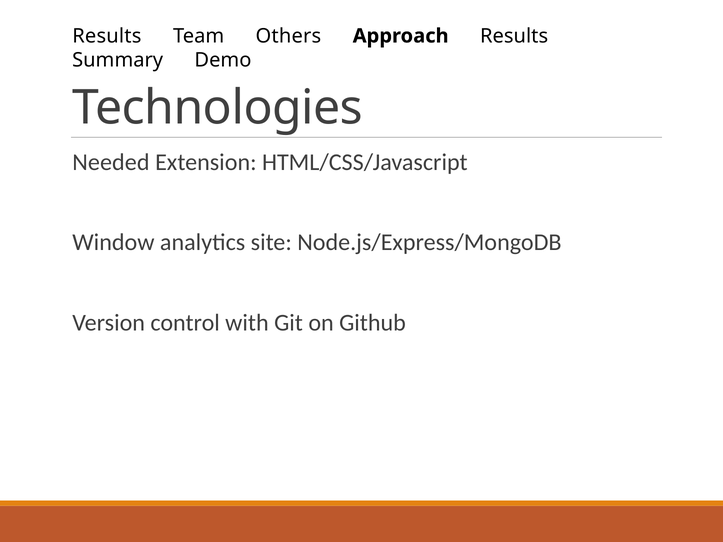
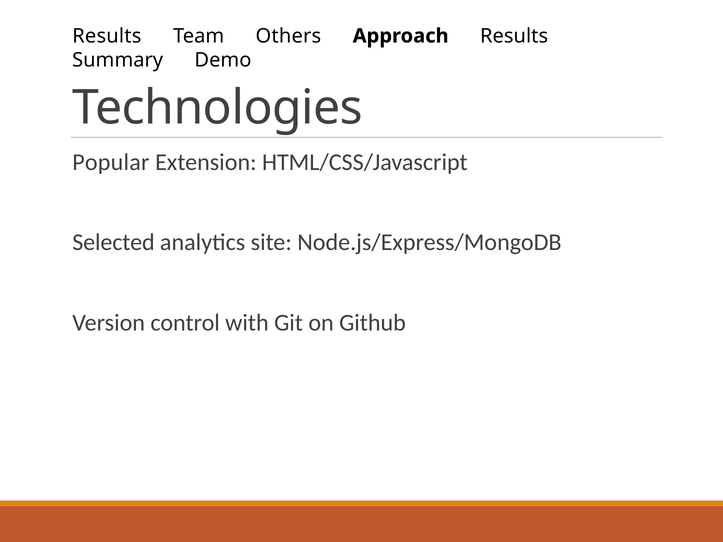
Needed: Needed -> Popular (111, 162)
Window: Window -> Selected (114, 243)
